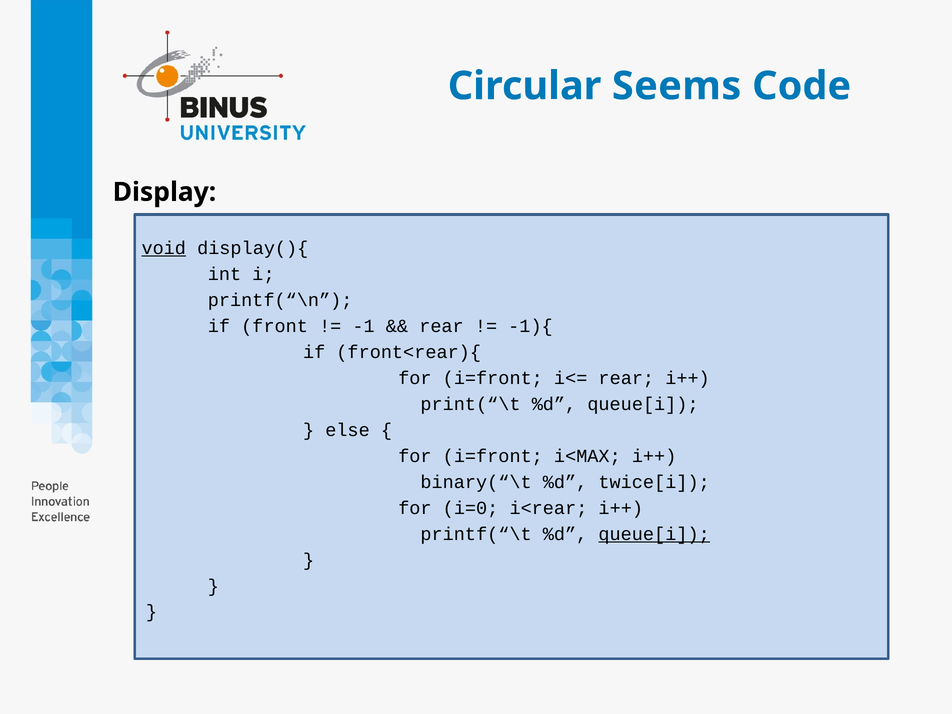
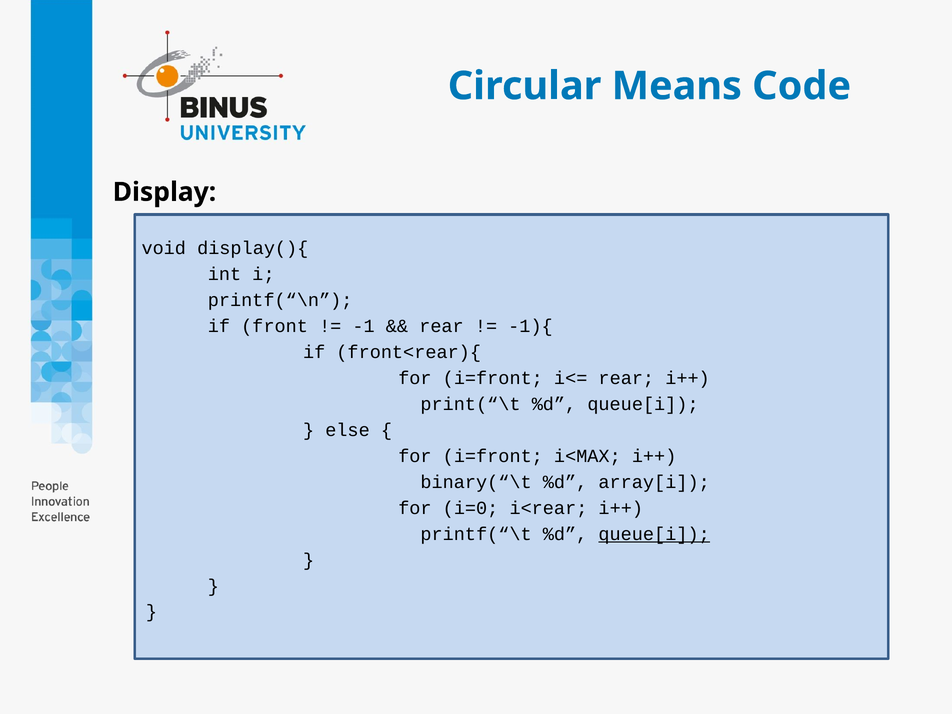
Seems: Seems -> Means (677, 86)
void underline: present -> none (164, 248)
twice[i: twice[i -> array[i (654, 482)
